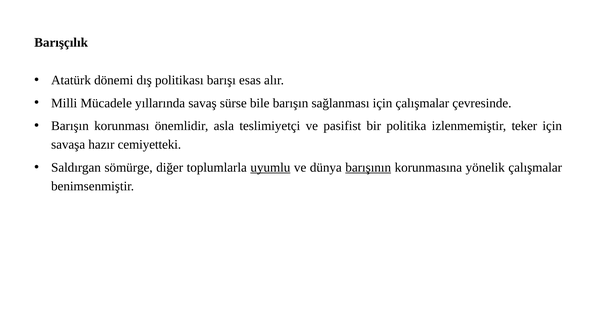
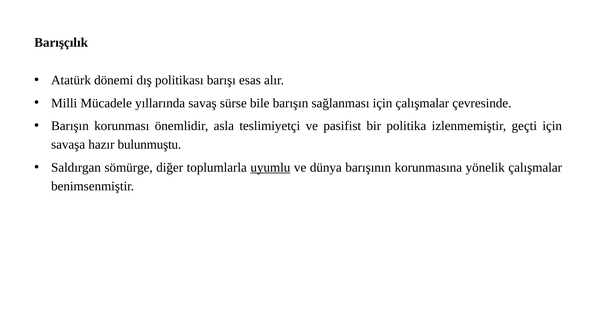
teker: teker -> geçti (524, 126)
cemiyetteki: cemiyetteki -> bulunmuştu (149, 145)
barışının underline: present -> none (368, 167)
